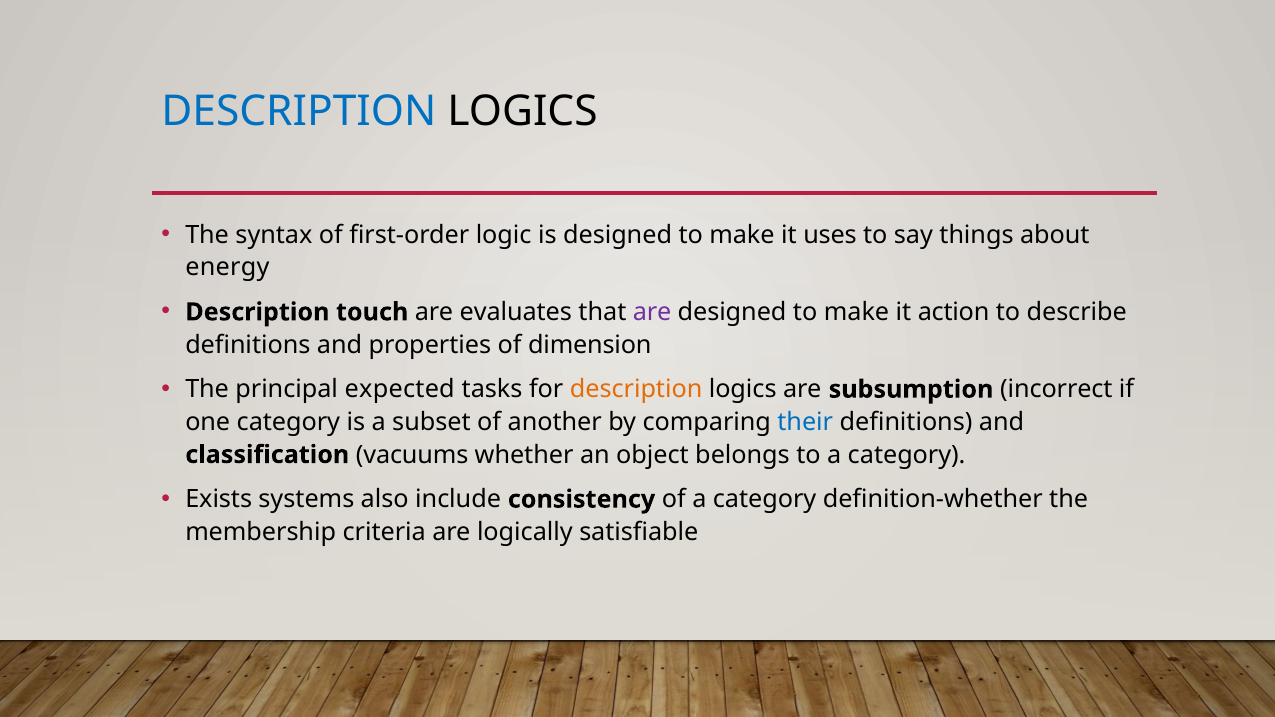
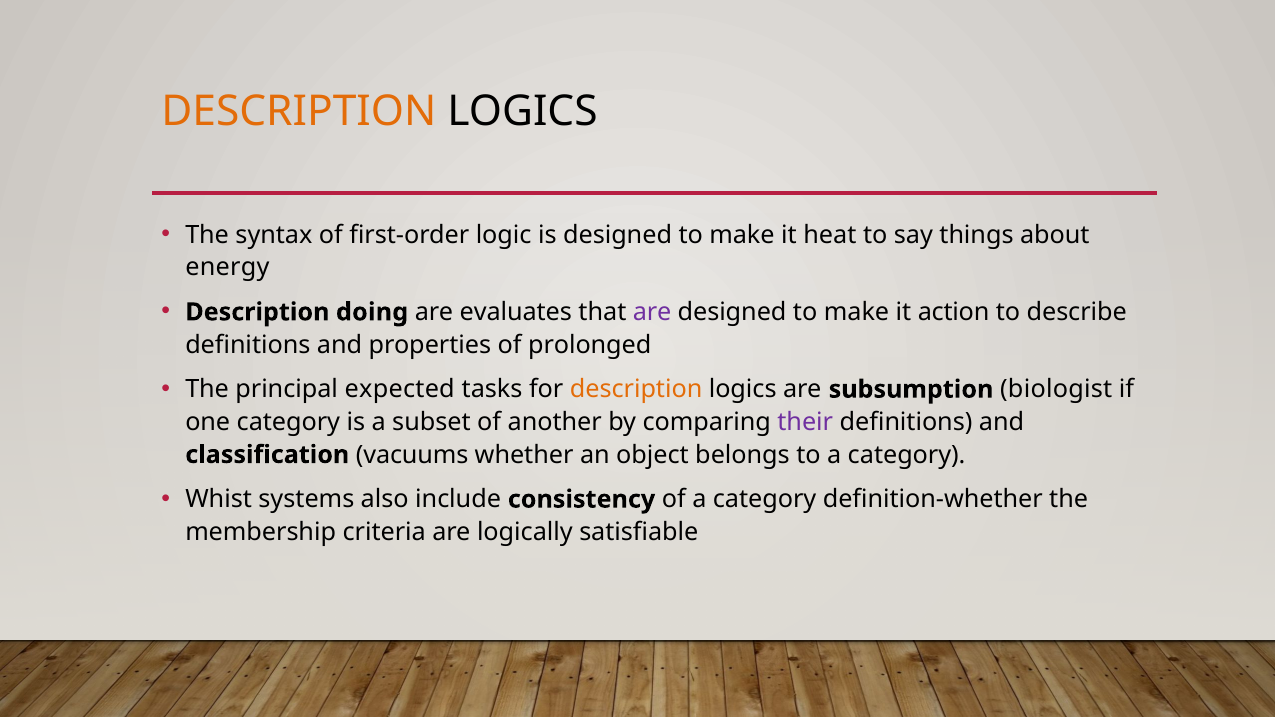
DESCRIPTION colour: blue -> orange (299, 112)
uses: uses -> heat (830, 235)
touch: touch -> doing (372, 312)
dimension: dimension -> prolonged (590, 345)
incorrect: incorrect -> biologist (1056, 389)
their colour: blue -> purple (805, 422)
Exists: Exists -> Whist (219, 499)
